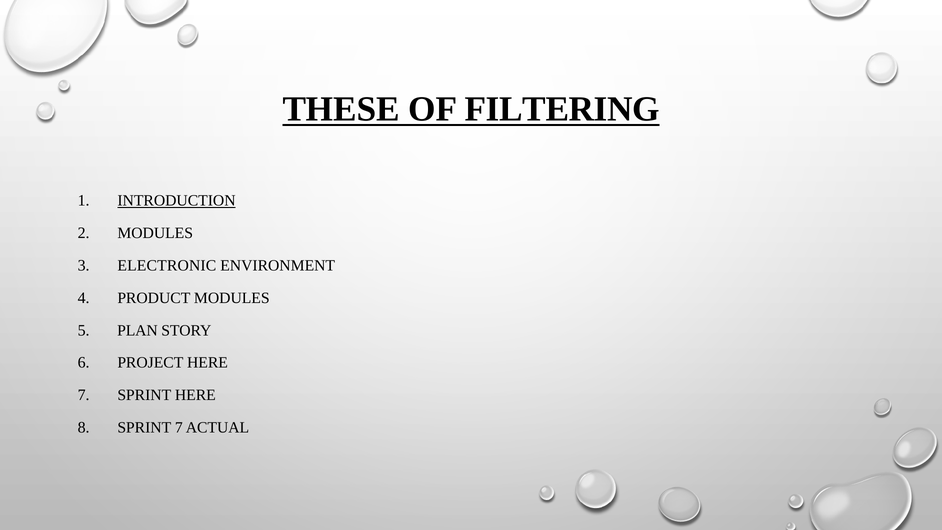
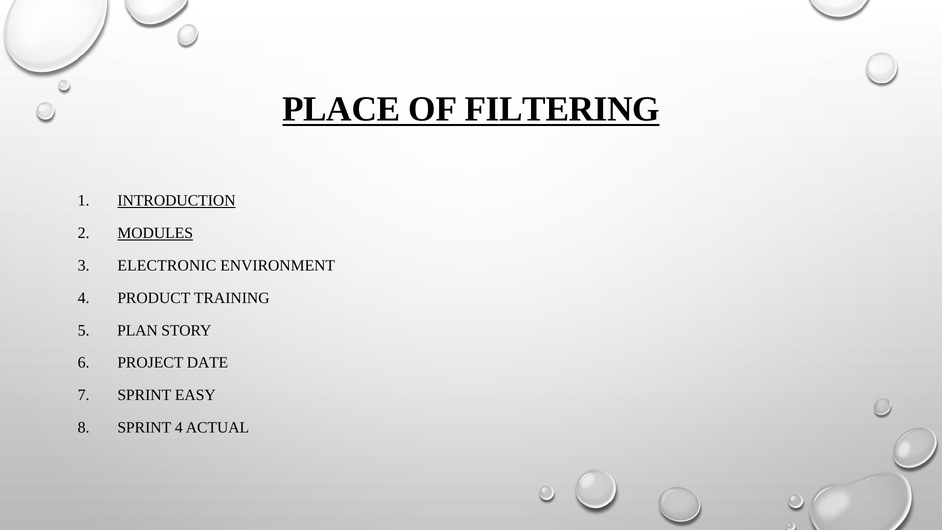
THESE: THESE -> PLACE (341, 109)
MODULES underline: none -> present (155, 233)
PRODUCT MODULES: MODULES -> TRAINING (232, 298)
PROJECT HERE: HERE -> DATE (208, 363)
SPRINT HERE: HERE -> EASY (195, 395)
SPRINT 7: 7 -> 4 (179, 428)
